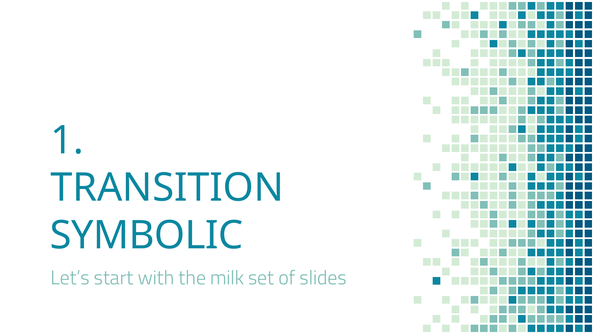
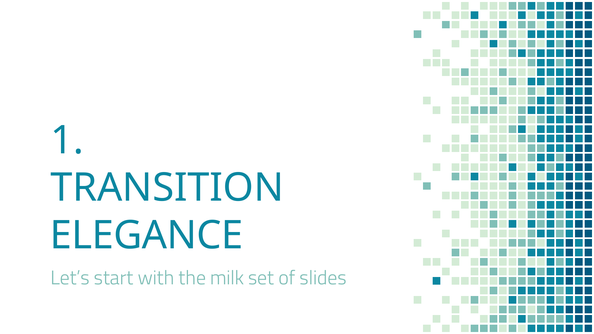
SYMBOLIC: SYMBOLIC -> ELEGANCE (147, 235)
